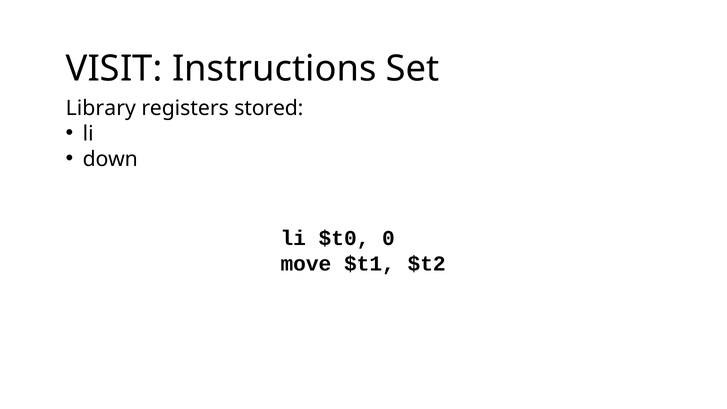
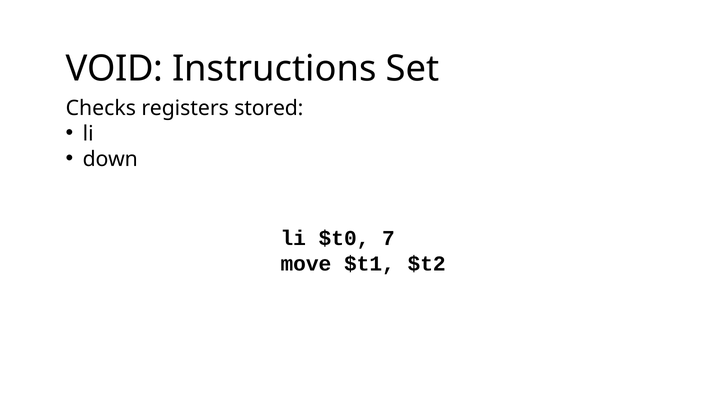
VISIT: VISIT -> VOID (114, 69)
Library: Library -> Checks (101, 108)
0: 0 -> 7 (388, 238)
